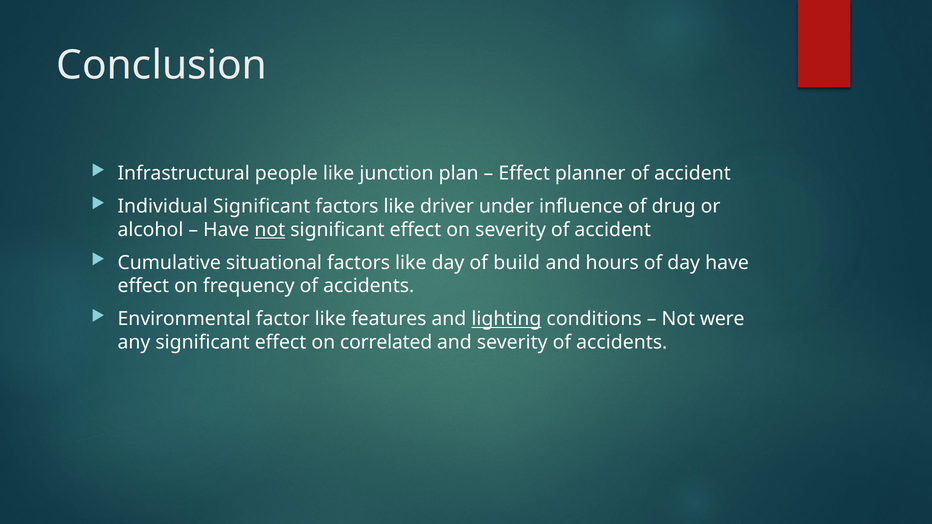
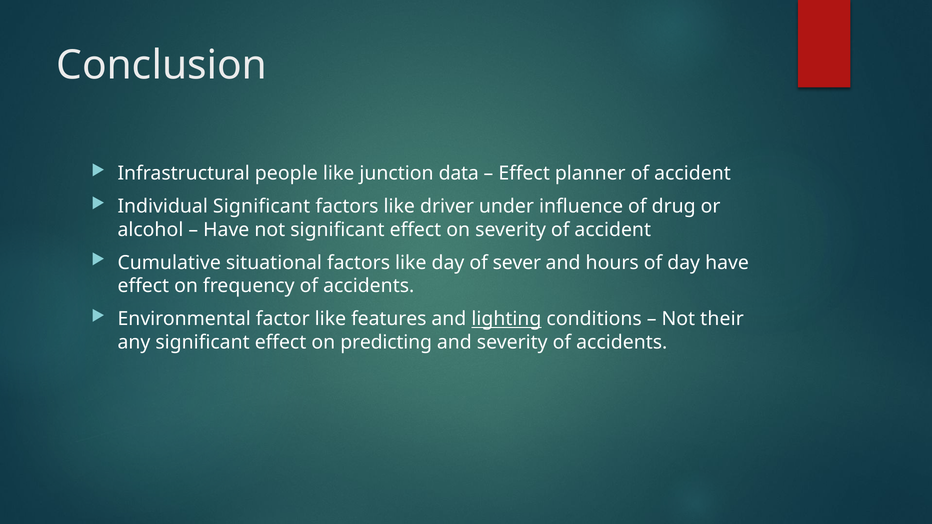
plan: plan -> data (459, 173)
not underline: present -> none (270, 230)
build: build -> sever (517, 263)
were: were -> their (722, 319)
correlated: correlated -> predicting (386, 342)
